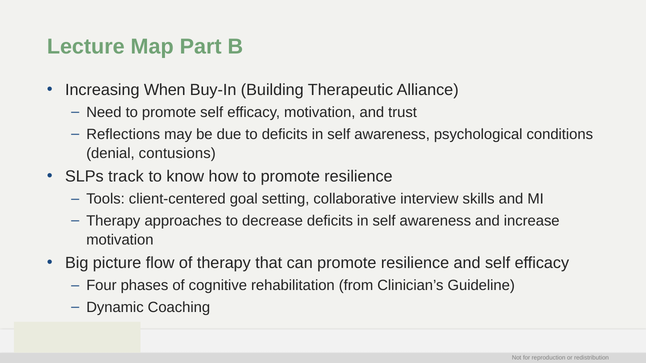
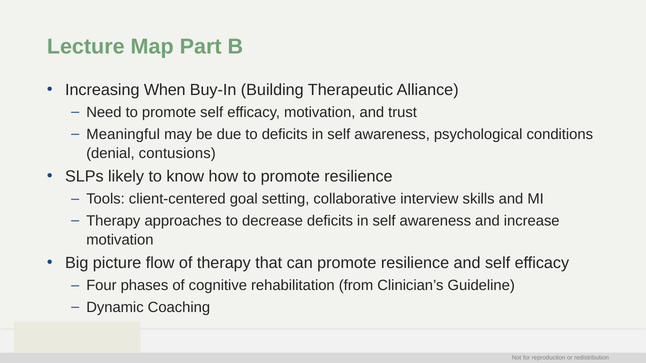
Reflections: Reflections -> Meaningful (123, 134)
track: track -> likely (126, 177)
